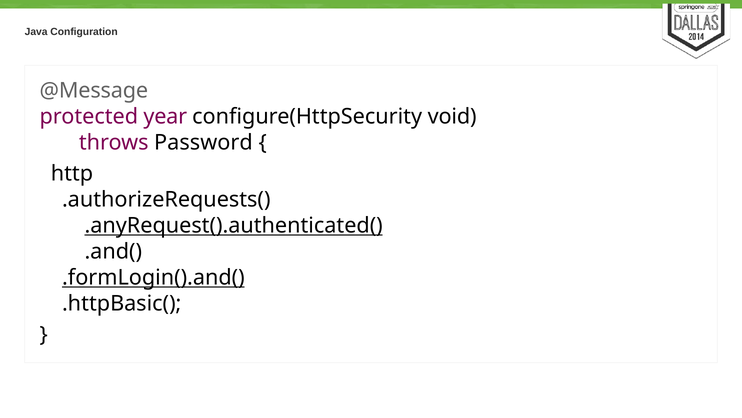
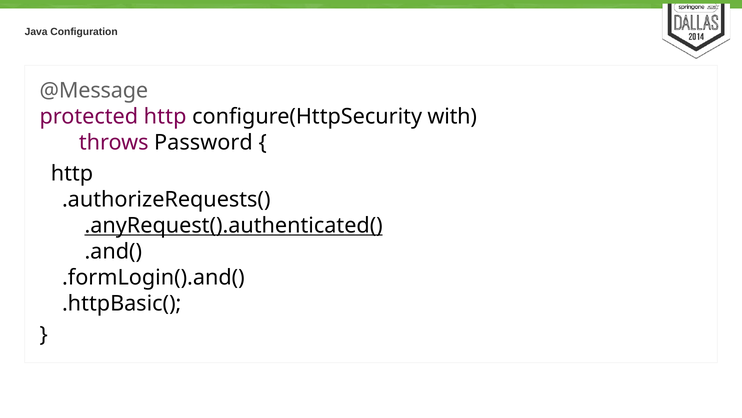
protected year: year -> http (165, 117)
void: void -> with (452, 117)
.formLogin().and( underline: present -> none (153, 277)
